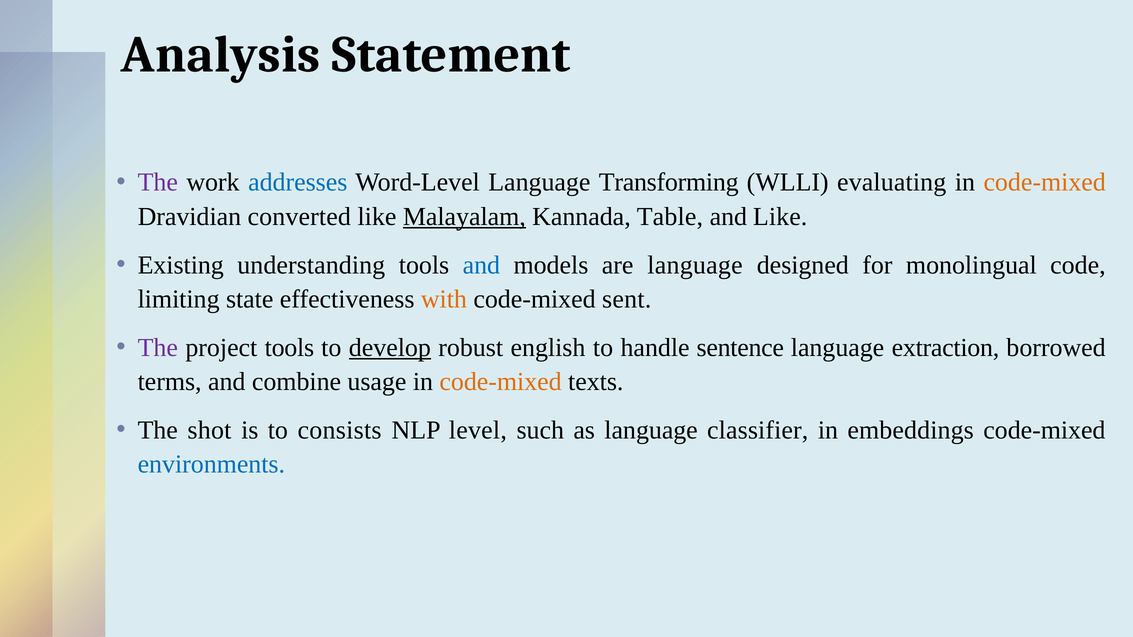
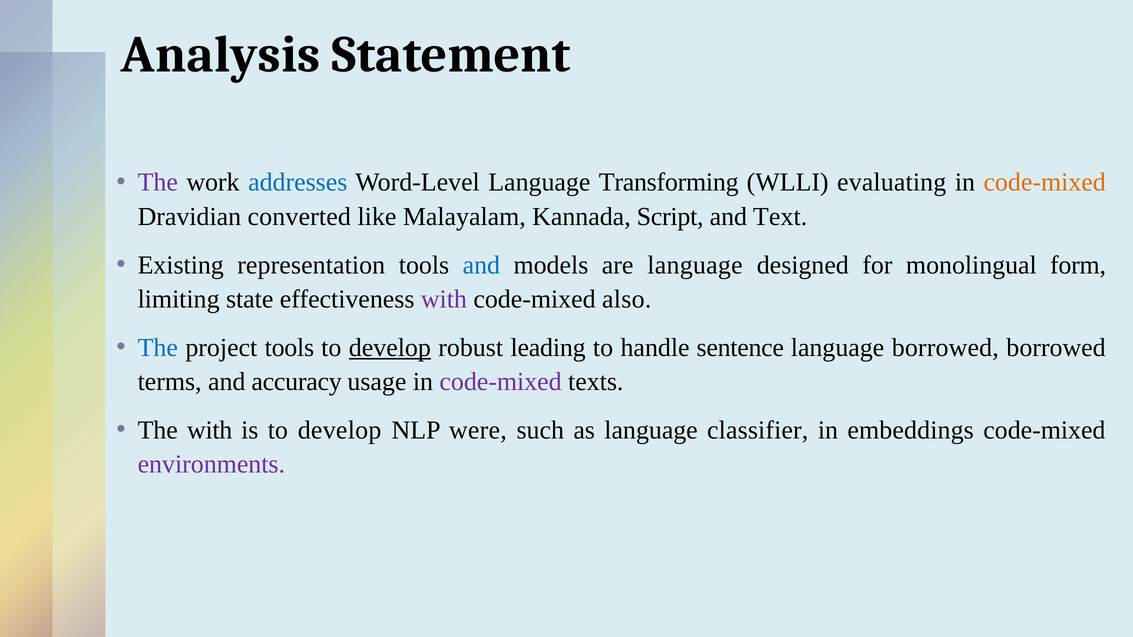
Malayalam underline: present -> none (464, 217)
Table: Table -> Script (670, 217)
and Like: Like -> Text (780, 217)
understanding: understanding -> representation (311, 265)
code: code -> form (1078, 265)
with colour: orange -> purple (444, 299)
sent: sent -> also (627, 299)
The colour: purple -> blue (158, 348)
english: english -> leading (548, 348)
language extraction: extraction -> borrowed (945, 348)
combine: combine -> accuracy (297, 382)
code-mixed colour: orange -> purple (501, 382)
The shot: shot -> with (210, 430)
is to consists: consists -> develop (340, 430)
level: level -> were (478, 430)
environments colour: blue -> purple (211, 465)
